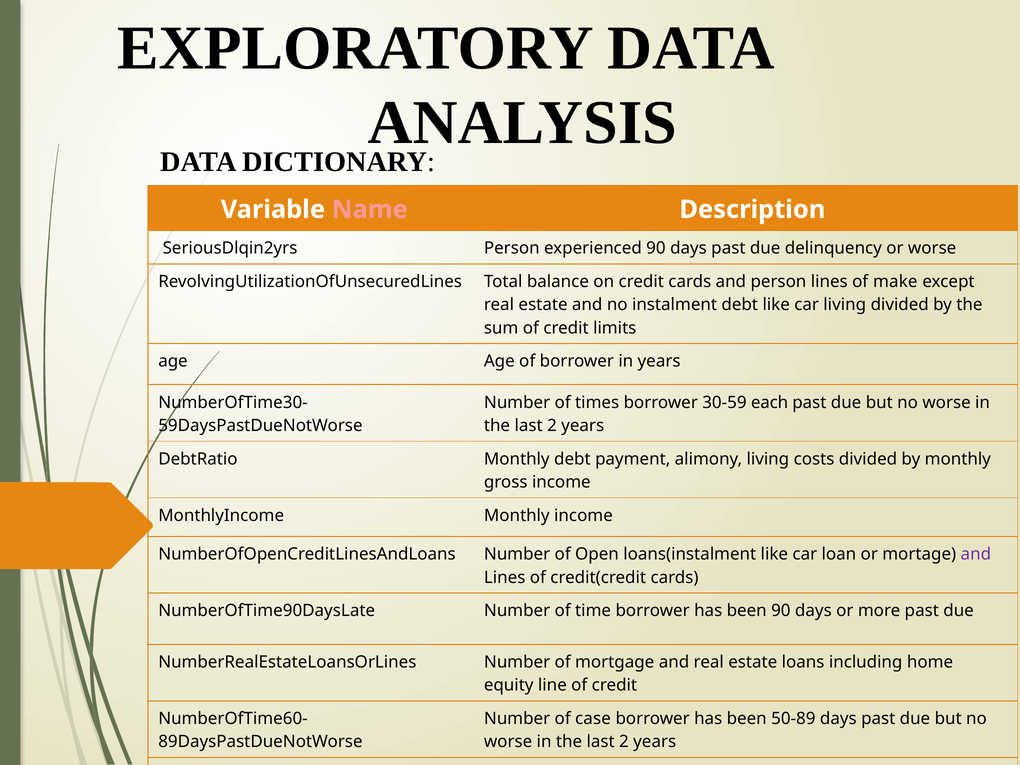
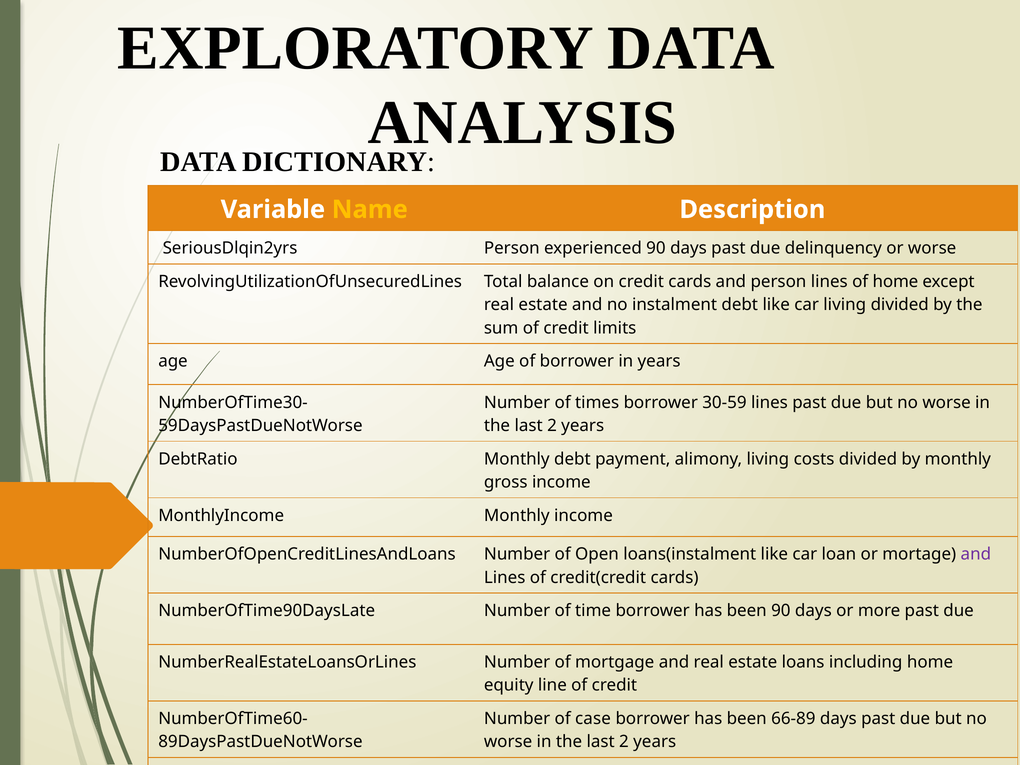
Name colour: pink -> yellow (370, 210)
of make: make -> home (895, 282)
30-59 each: each -> lines (769, 402)
50-89: 50-89 -> 66-89 (793, 719)
